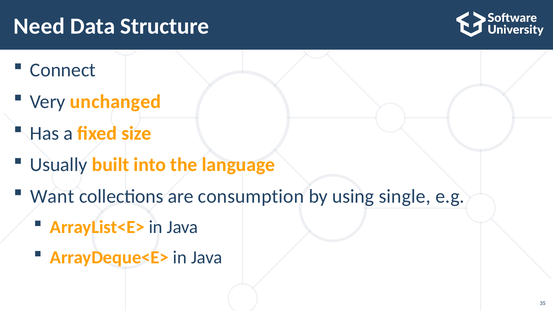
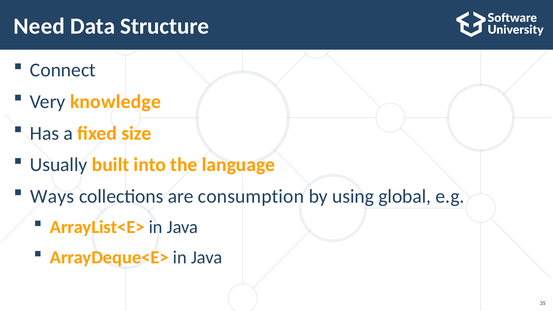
unchanged: unchanged -> knowledge (115, 102)
Want: Want -> Ways (52, 196)
single: single -> global (405, 196)
